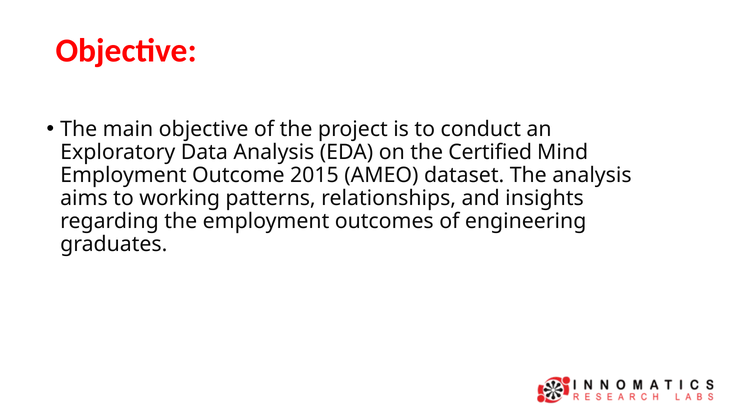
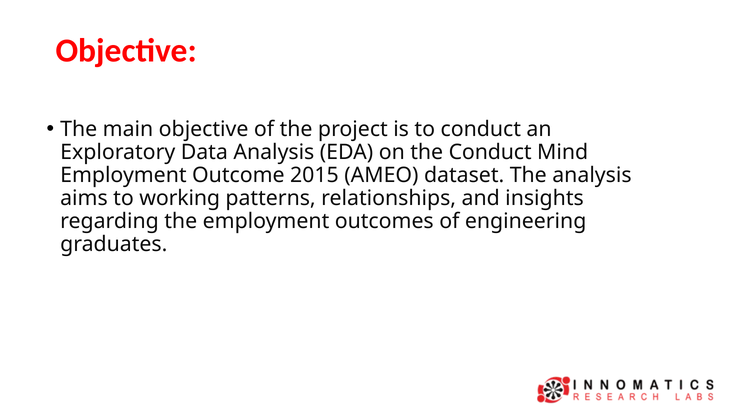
the Certified: Certified -> Conduct (490, 152)
